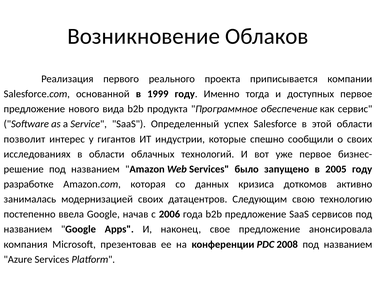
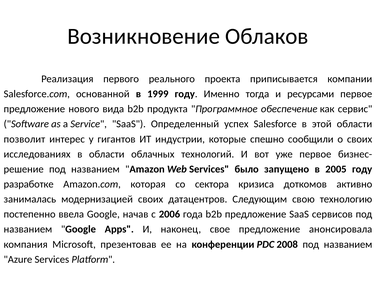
доступных: доступных -> ресурсами (311, 94)
данных: данных -> сектора (212, 184)
